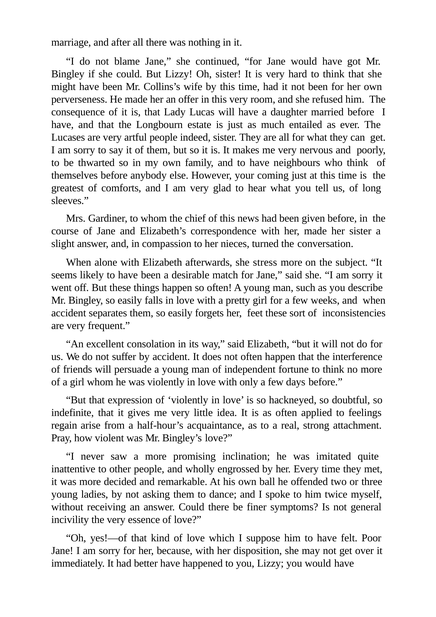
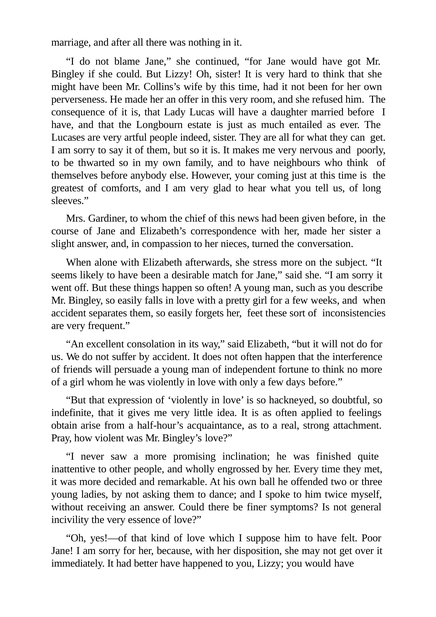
regain: regain -> obtain (64, 425)
imitated: imitated -> finished (334, 456)
